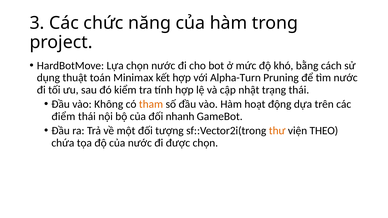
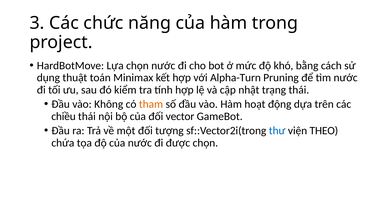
điểm: điểm -> chiều (64, 117)
nhanh: nhanh -> vector (180, 117)
thư colour: orange -> blue (277, 131)
